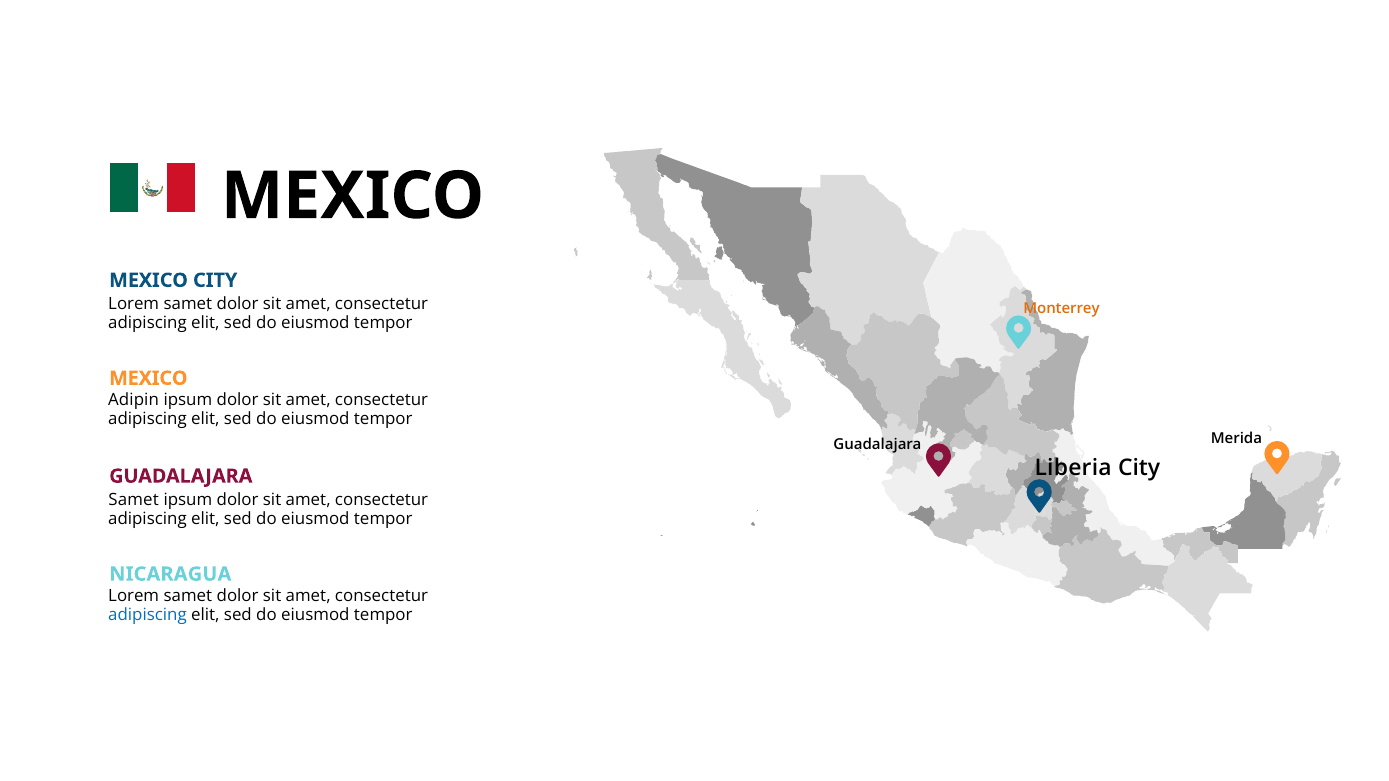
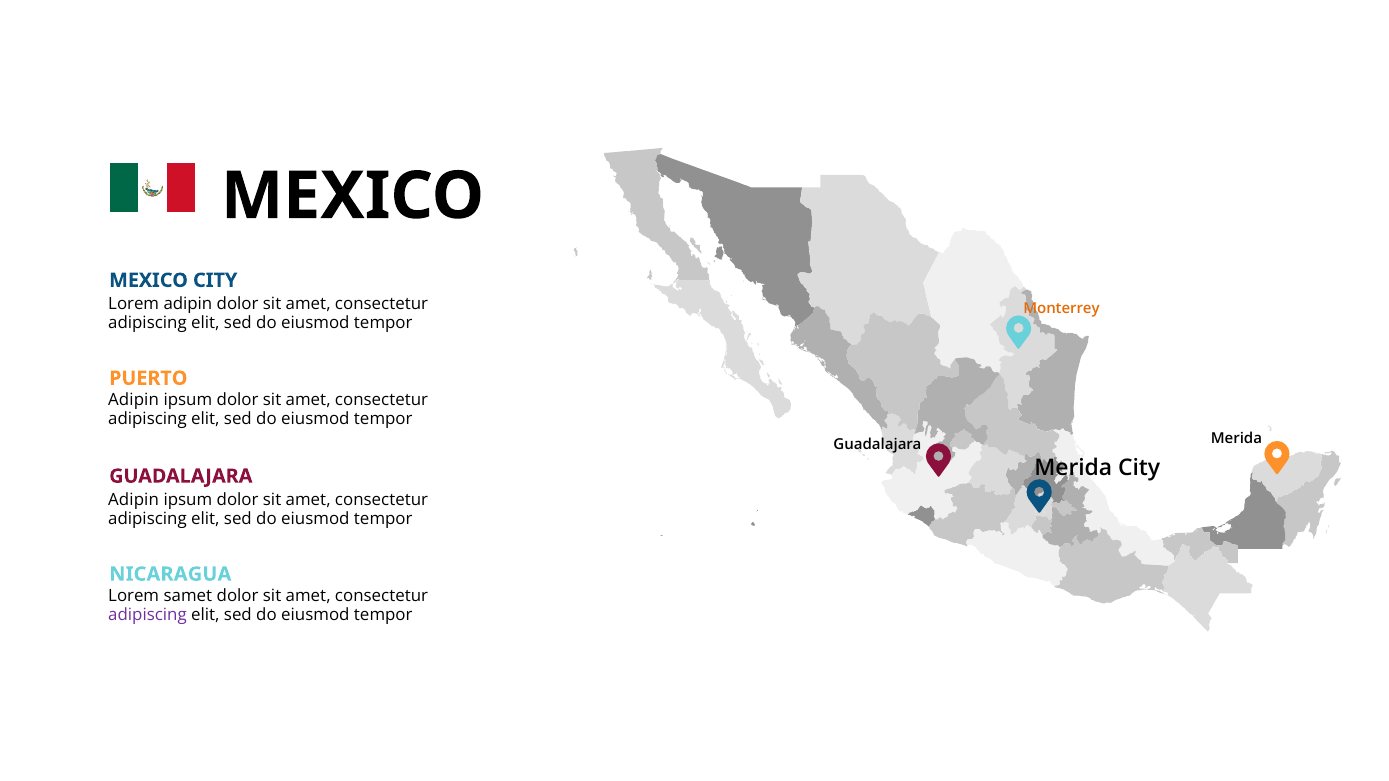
samet: samet -> adipin (188, 304)
MEXICO: MEXICO -> PUERTO (148, 378)
Liberia: Liberia -> Merida (1073, 468)
Samet: Samet -> Adipin (134, 500)
adipiscing colour: blue -> purple (147, 615)
